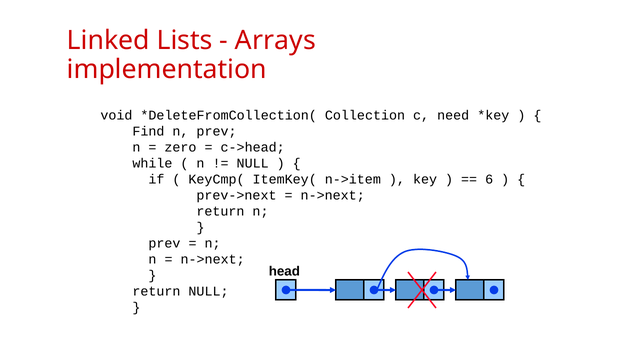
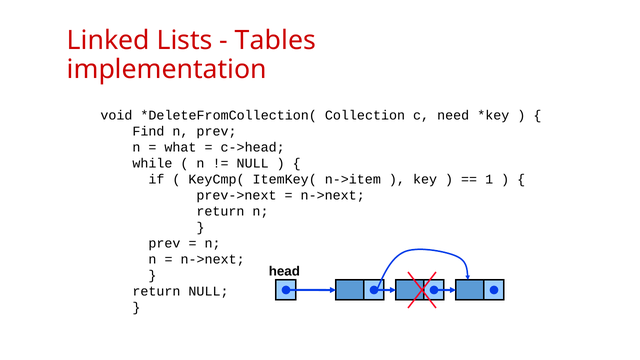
Arrays: Arrays -> Tables (275, 40)
zero: zero -> what (180, 147)
6: 6 -> 1 (489, 179)
